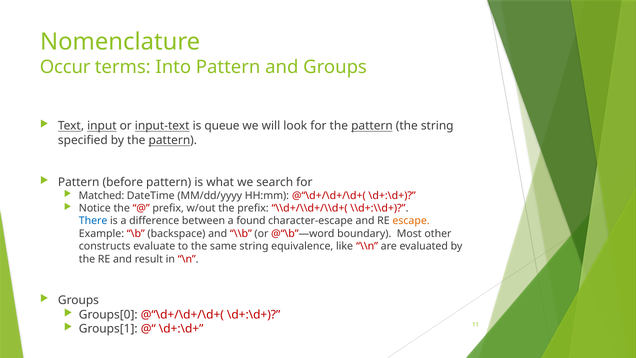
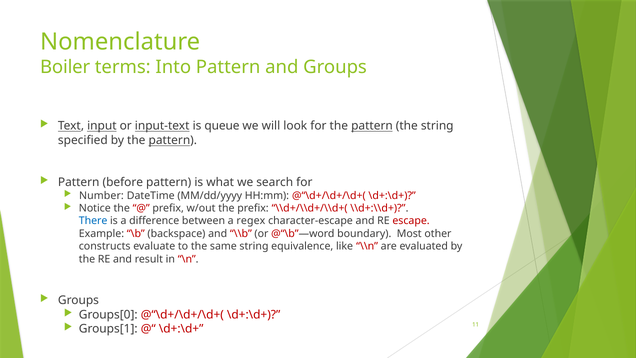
Occur: Occur -> Boiler (65, 67)
Matched: Matched -> Number (101, 195)
found: found -> regex (251, 221)
escape colour: orange -> red (411, 221)
